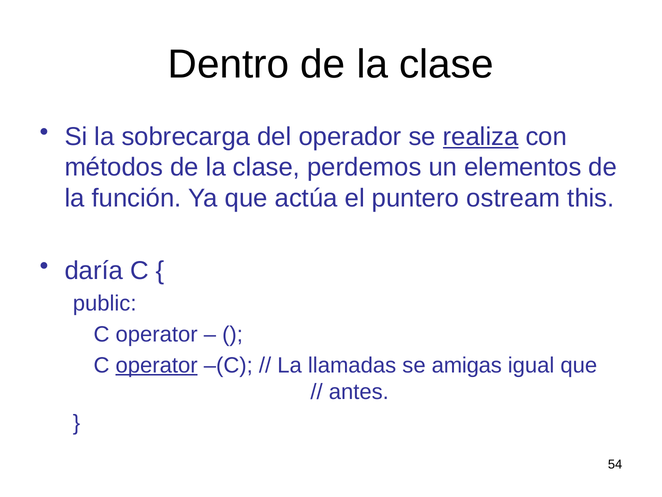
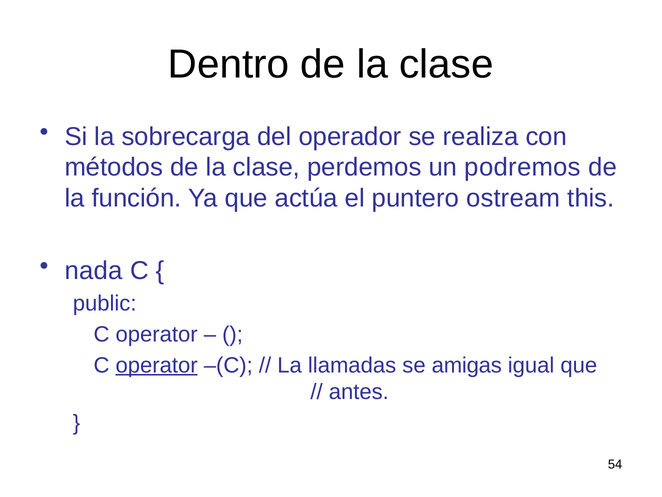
realiza underline: present -> none (481, 136)
elementos: elementos -> podremos (523, 167)
daría: daría -> nada (94, 270)
